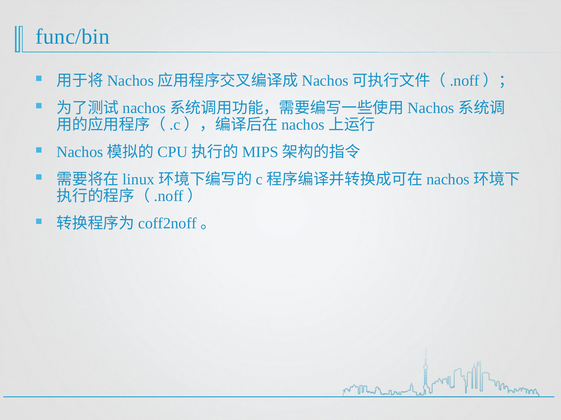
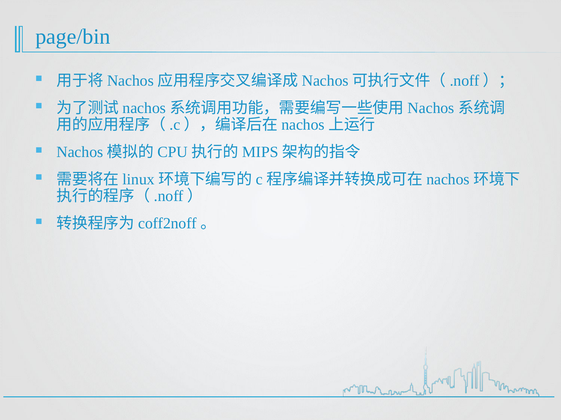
func/bin: func/bin -> page/bin (73, 37)
